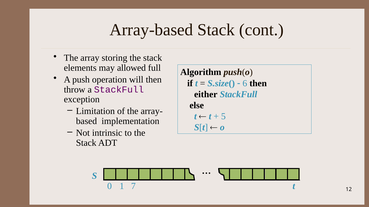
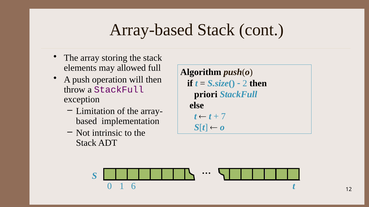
6: 6 -> 2 (245, 83)
either: either -> priori (206, 95)
5: 5 -> 7 (223, 117)
7: 7 -> 6 (133, 186)
